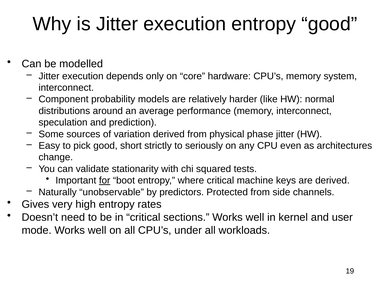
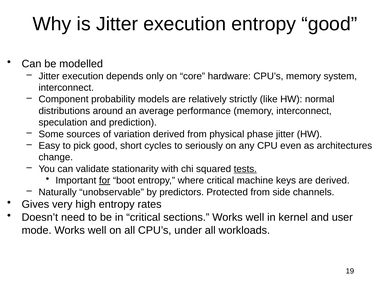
harder: harder -> strictly (243, 99)
strictly: strictly -> cycles (158, 146)
tests underline: none -> present (245, 169)
